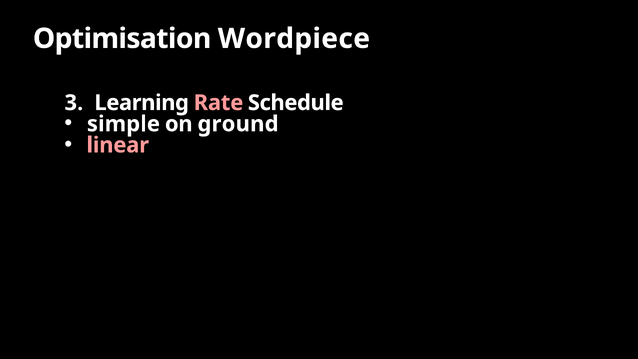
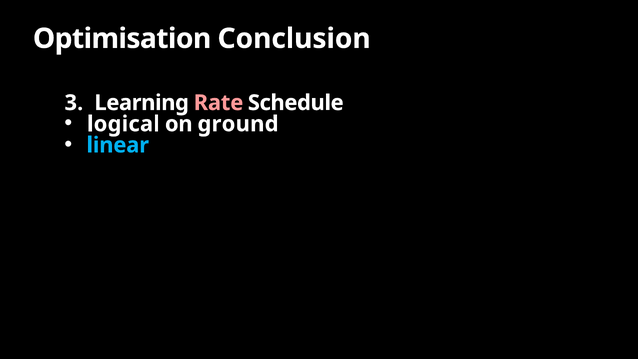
Wordpiece: Wordpiece -> Conclusion (294, 39)
simple: simple -> logical (123, 124)
linear colour: pink -> light blue (118, 145)
